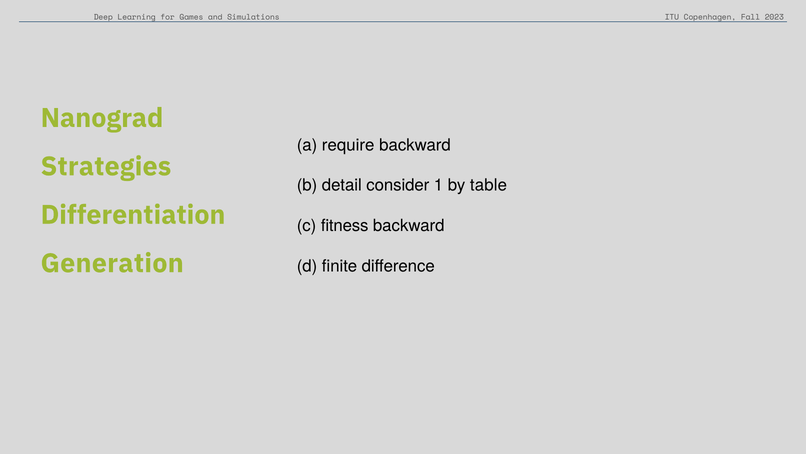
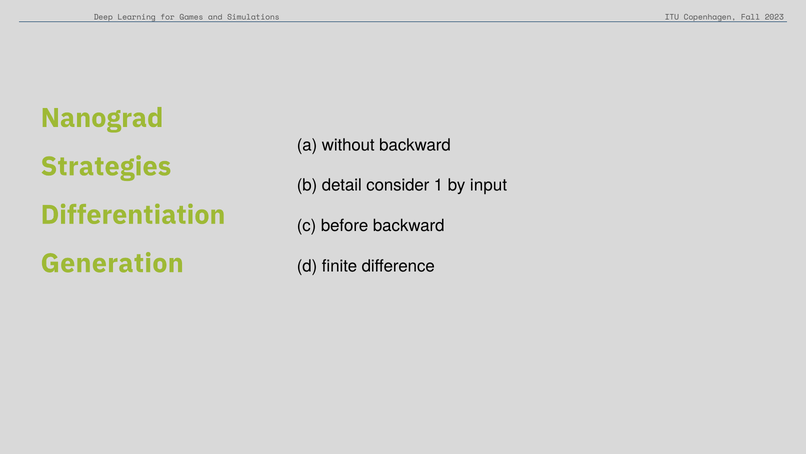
require: require -> without (348, 145)
table: table -> input (489, 185)
fitness: fitness -> before (345, 225)
